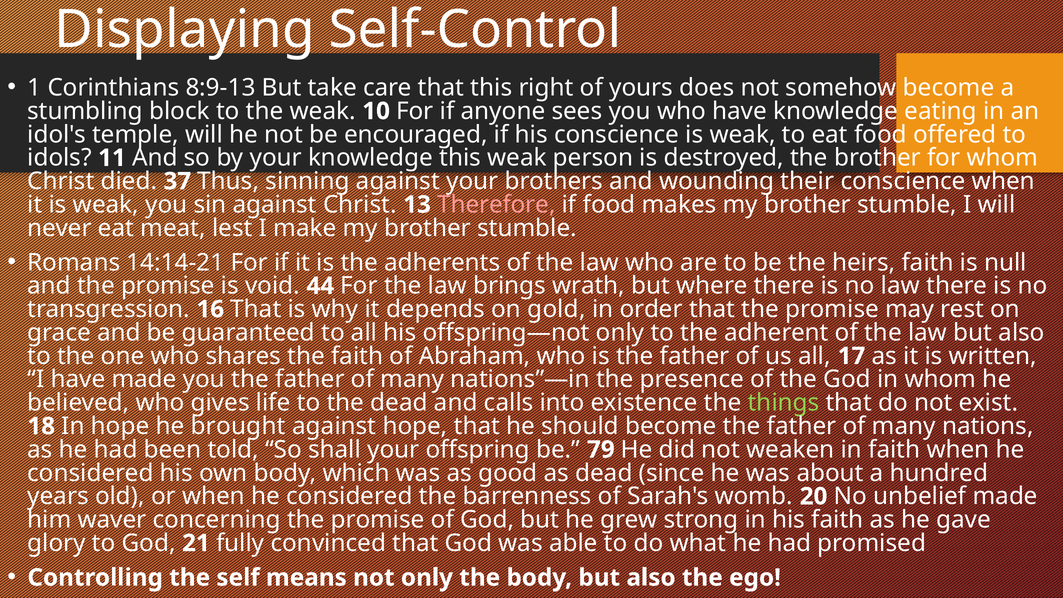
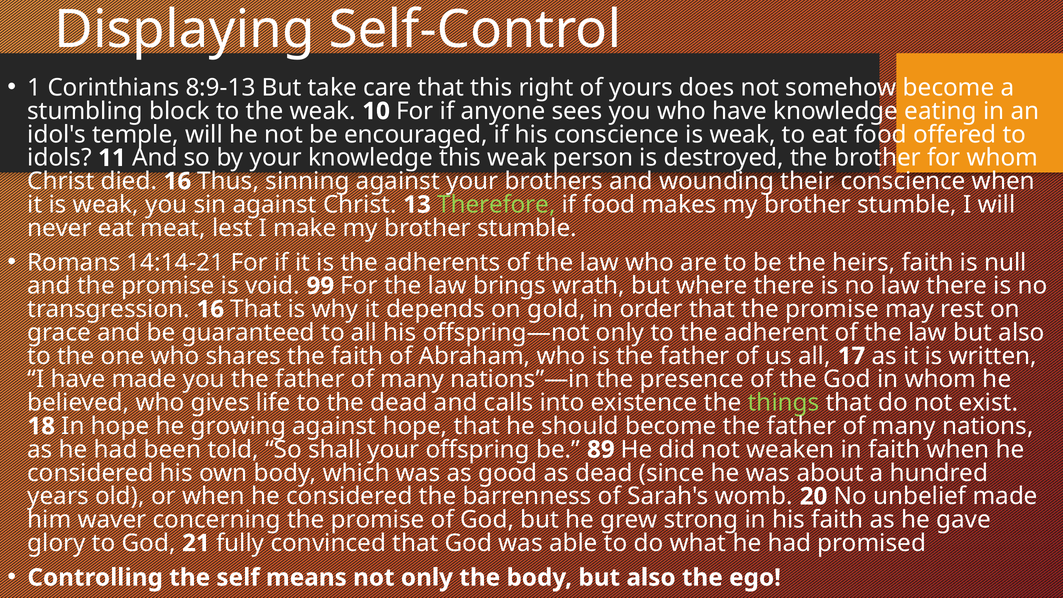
died 37: 37 -> 16 (177, 181)
Therefore colour: pink -> light green (496, 205)
44: 44 -> 99 (320, 286)
brought: brought -> growing (238, 426)
79: 79 -> 89 (601, 450)
